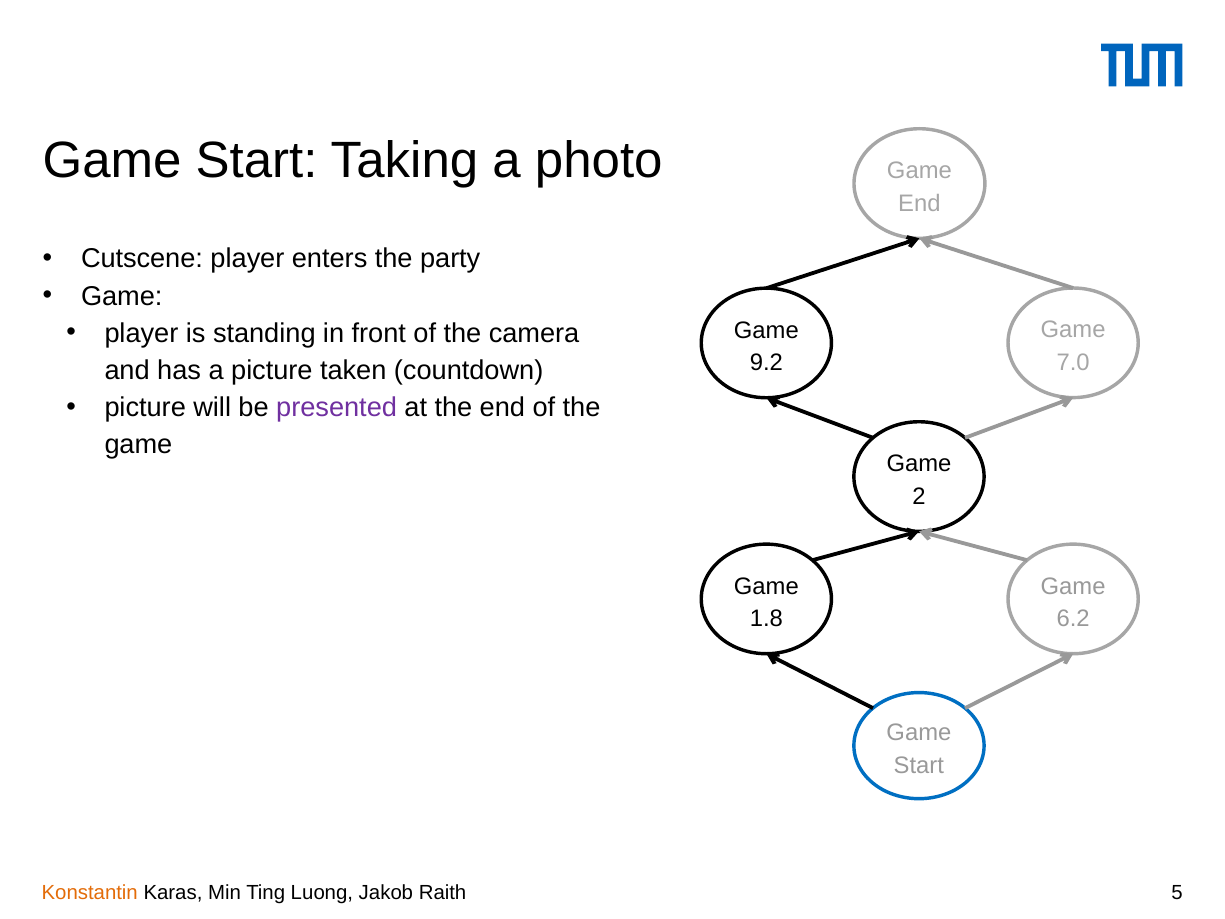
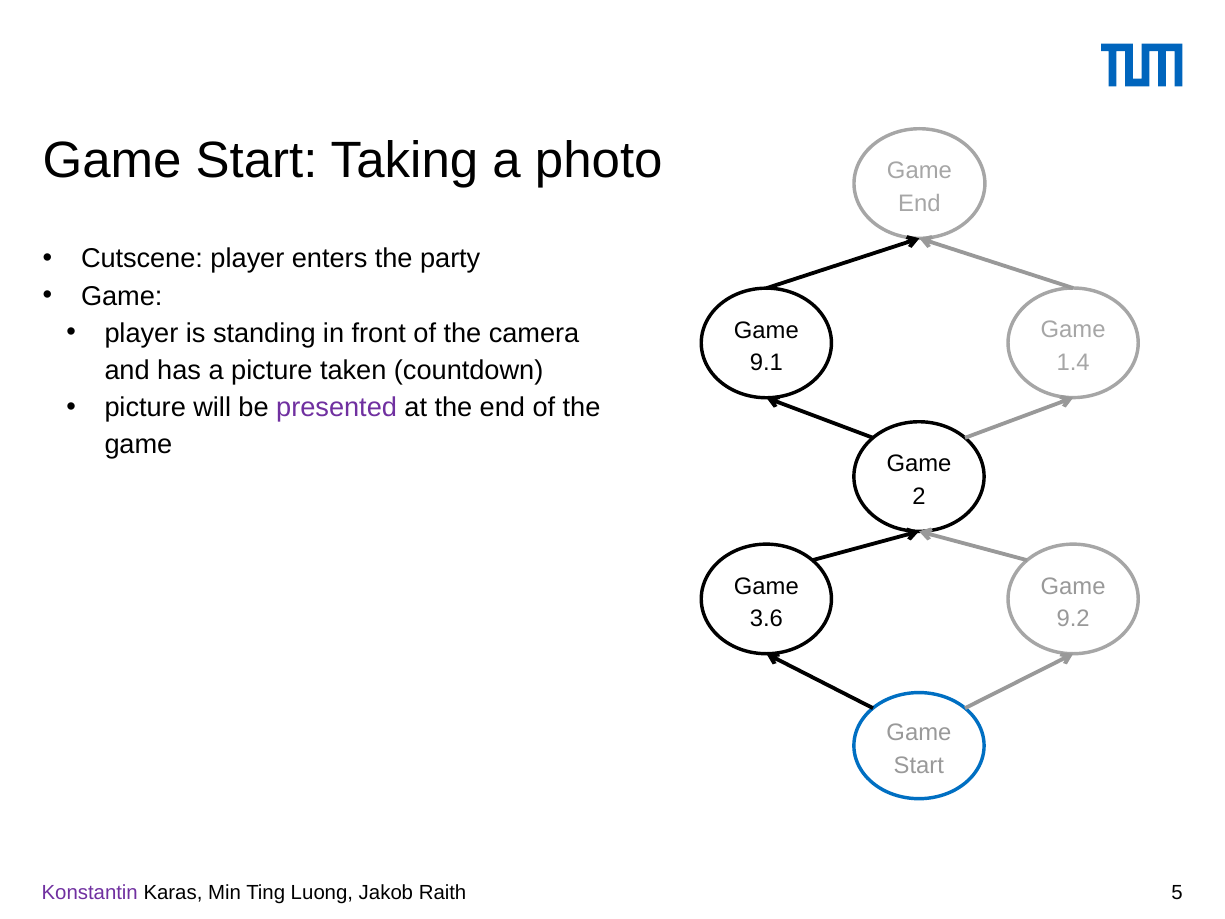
7.0: 7.0 -> 1.4 (1073, 363)
9.2: 9.2 -> 9.1 (766, 363)
1.8: 1.8 -> 3.6 (766, 619)
6.2: 6.2 -> 9.2 (1073, 619)
Konstantin colour: orange -> purple (90, 893)
